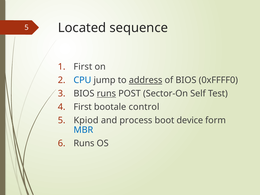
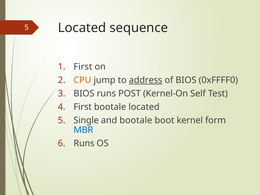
CPU colour: blue -> orange (82, 80)
runs underline: present -> none (106, 94)
Sector-On: Sector-On -> Kernel-On (166, 94)
bootale control: control -> located (144, 107)
Kpiod: Kpiod -> Single (86, 120)
and process: process -> bootale (136, 120)
device: device -> kernel (190, 120)
